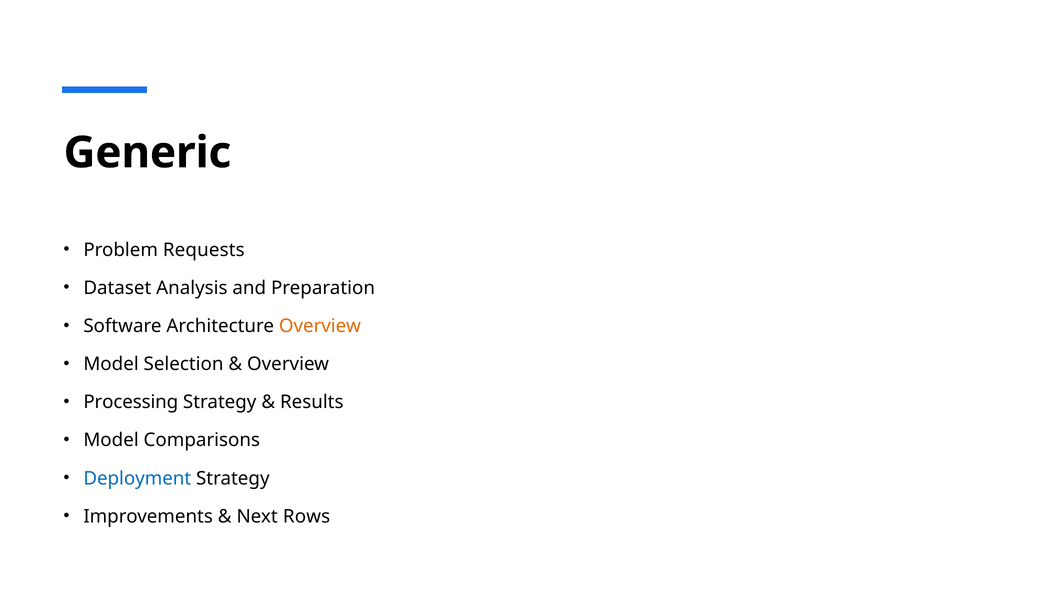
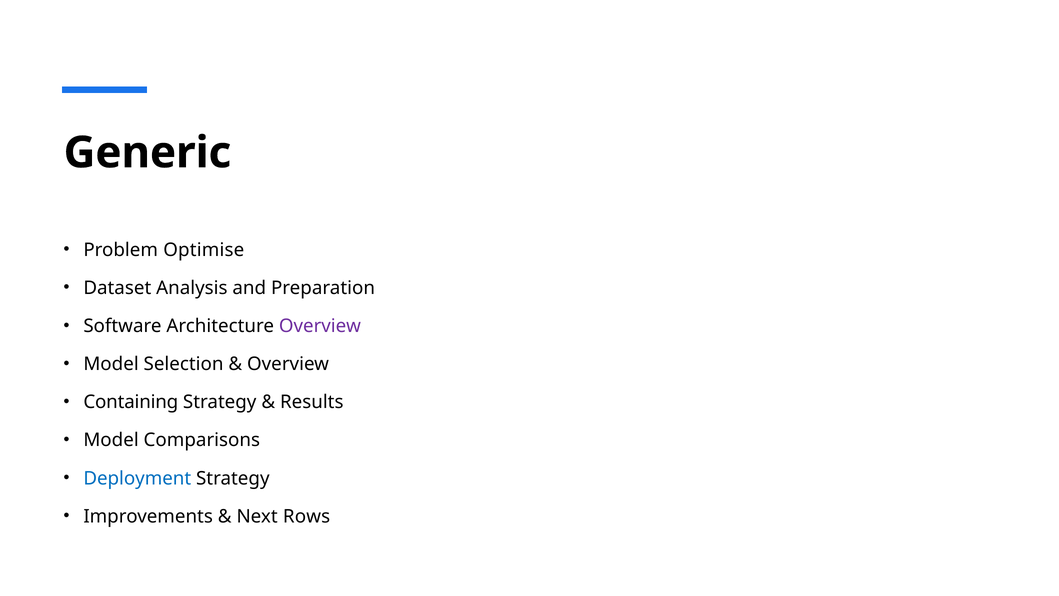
Requests: Requests -> Optimise (204, 250)
Overview colour: orange -> purple (320, 326)
Processing: Processing -> Containing (131, 402)
